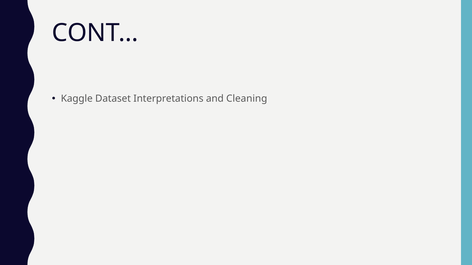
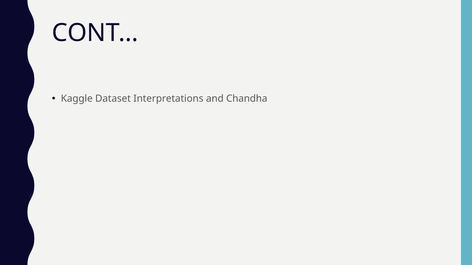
Cleaning: Cleaning -> Chandha (247, 99)
